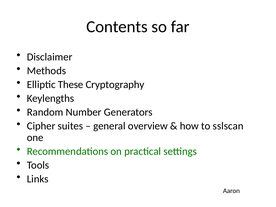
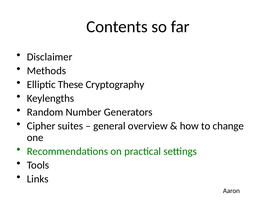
sslscan: sslscan -> change (228, 126)
